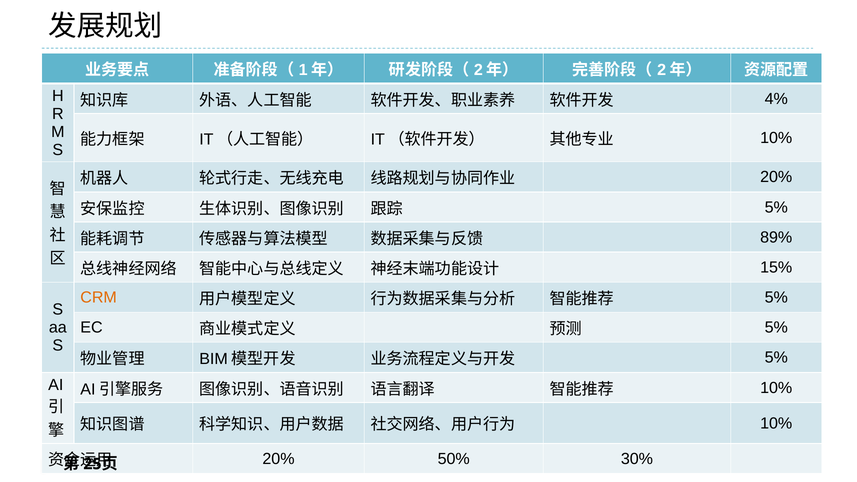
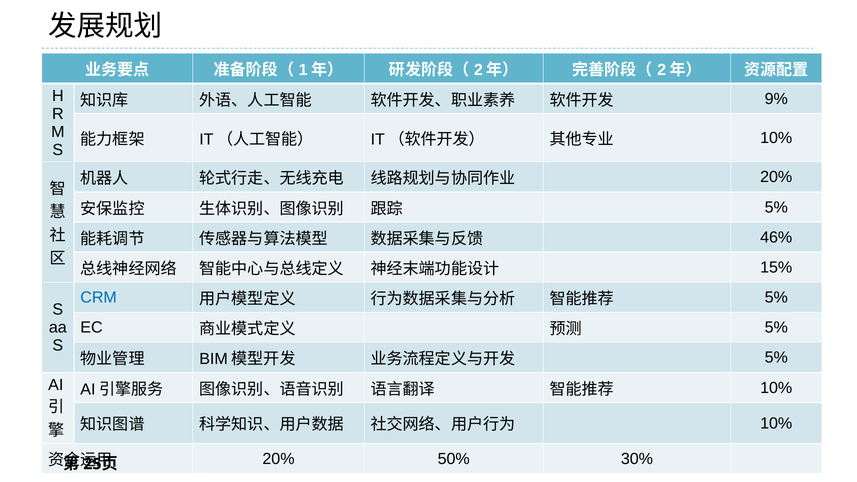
4%: 4% -> 9% (776, 99)
89%: 89% -> 46% (776, 237)
CRM colour: orange -> blue (99, 298)
